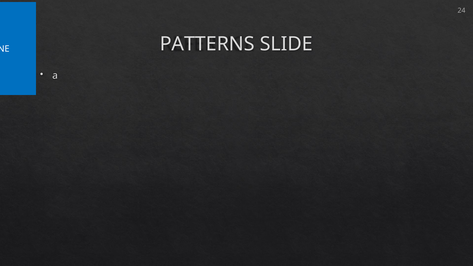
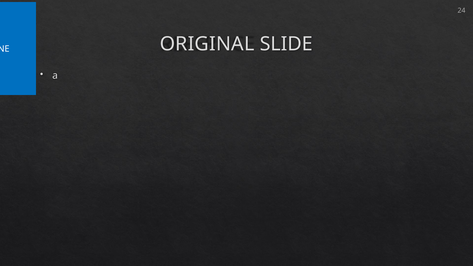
PATTERNS: PATTERNS -> ORIGINAL (207, 44)
